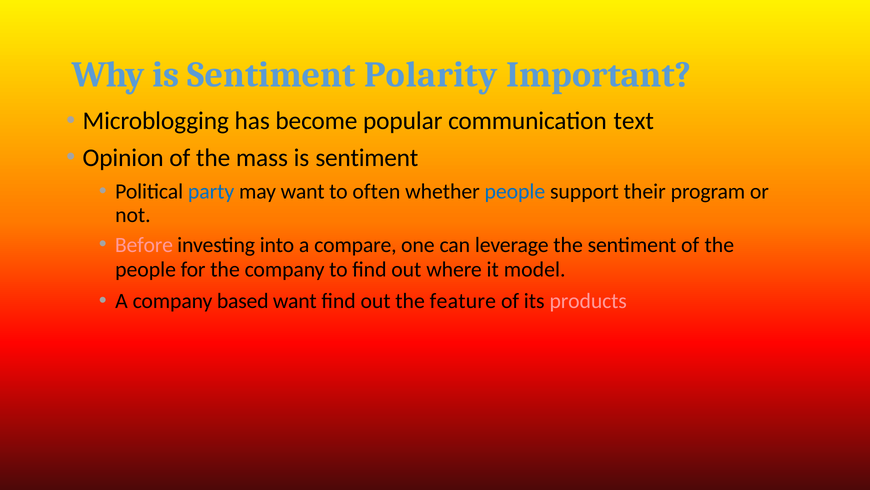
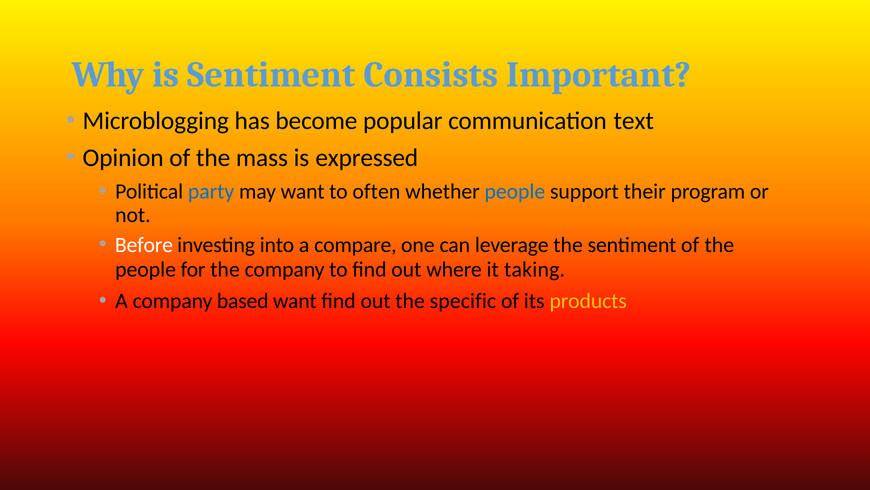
Polarity: Polarity -> Consists (431, 75)
mass is sentiment: sentiment -> expressed (367, 158)
Before colour: pink -> white (144, 245)
model: model -> taking (535, 269)
feature: feature -> specific (463, 301)
products colour: pink -> yellow (588, 301)
